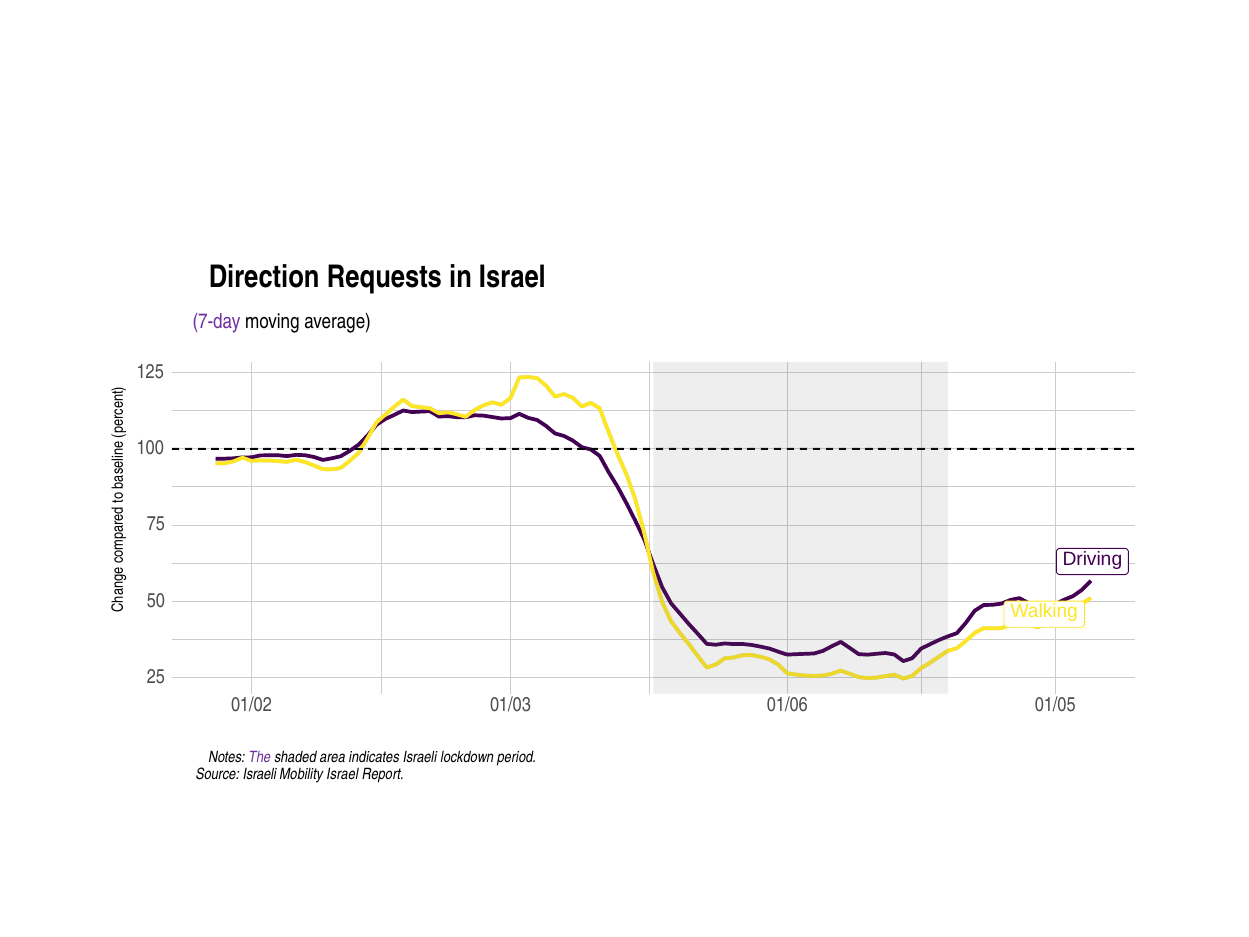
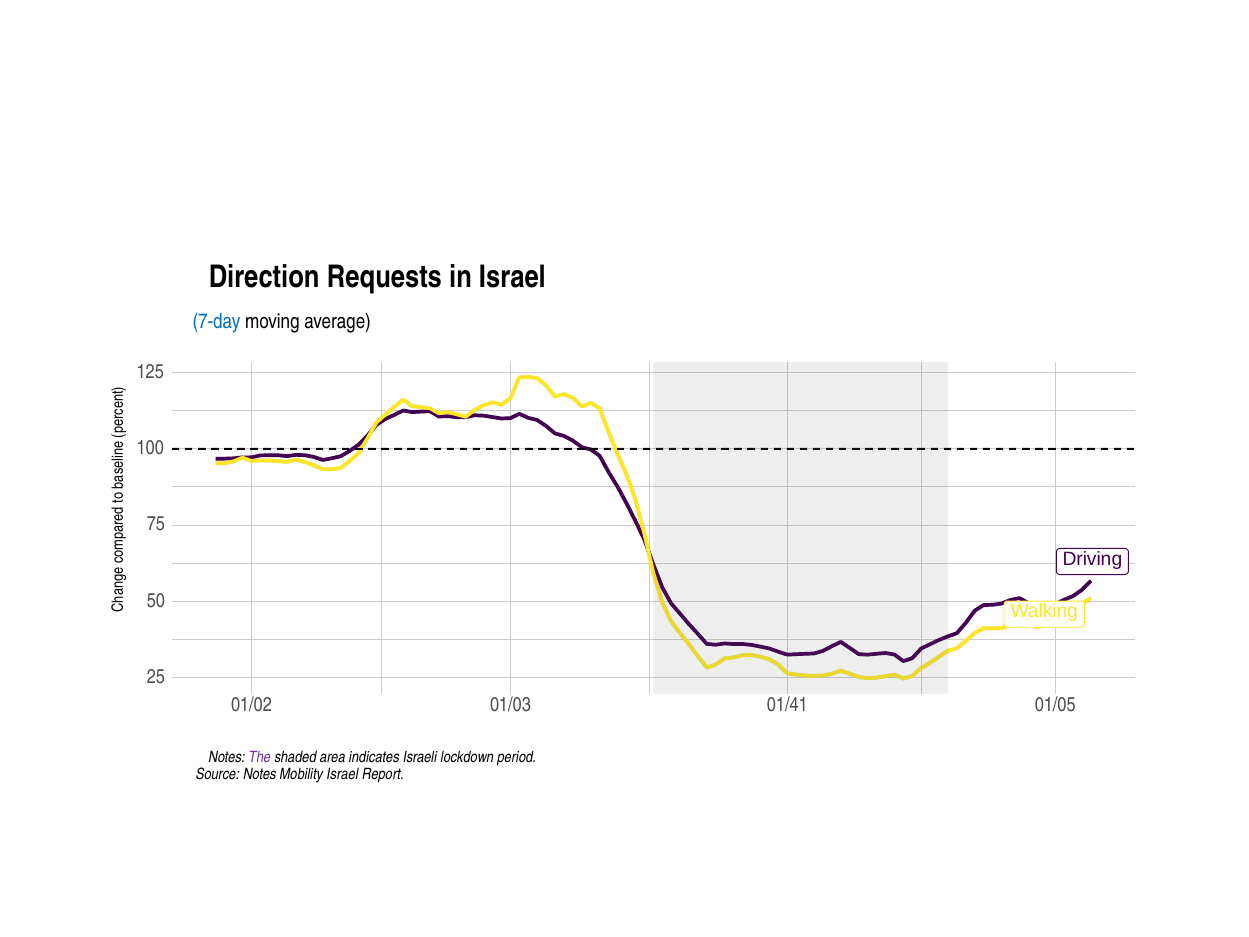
7-day colour: purple -> blue (217, 321)
01/06: 01/06 -> 01/41 (787, 705)
Source Israeli: Israeli -> Notes (260, 774)
